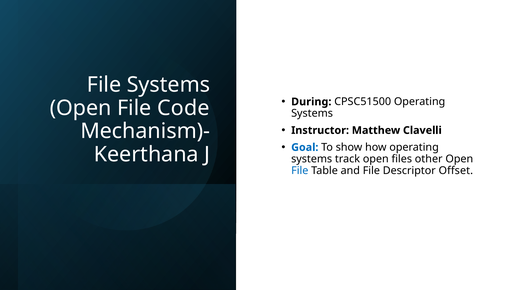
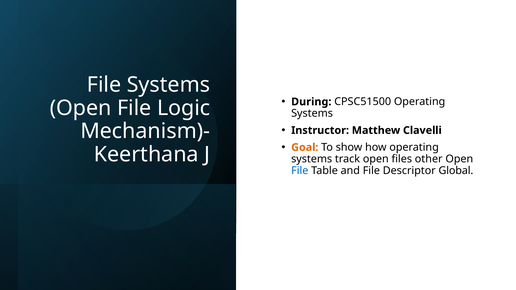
Code: Code -> Logic (184, 108)
Goal colour: blue -> orange (305, 147)
Offset: Offset -> Global (456, 171)
